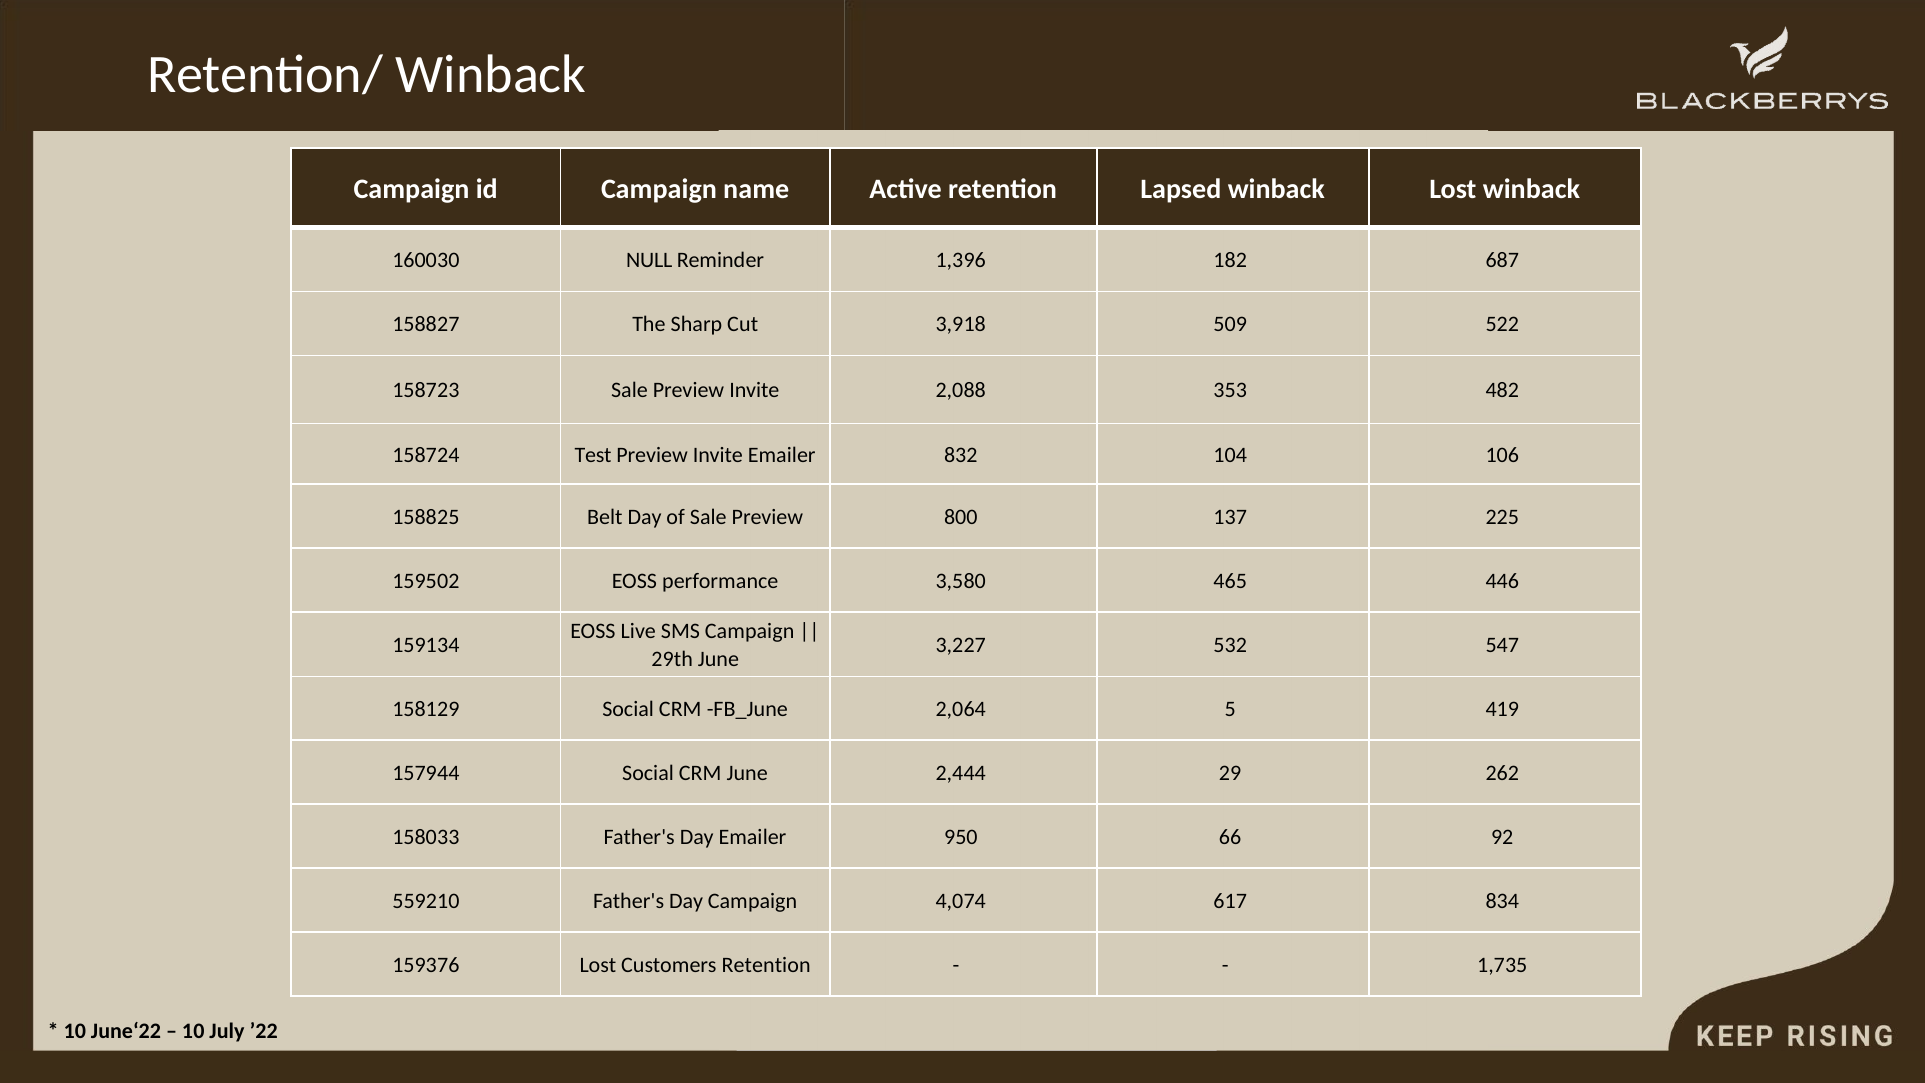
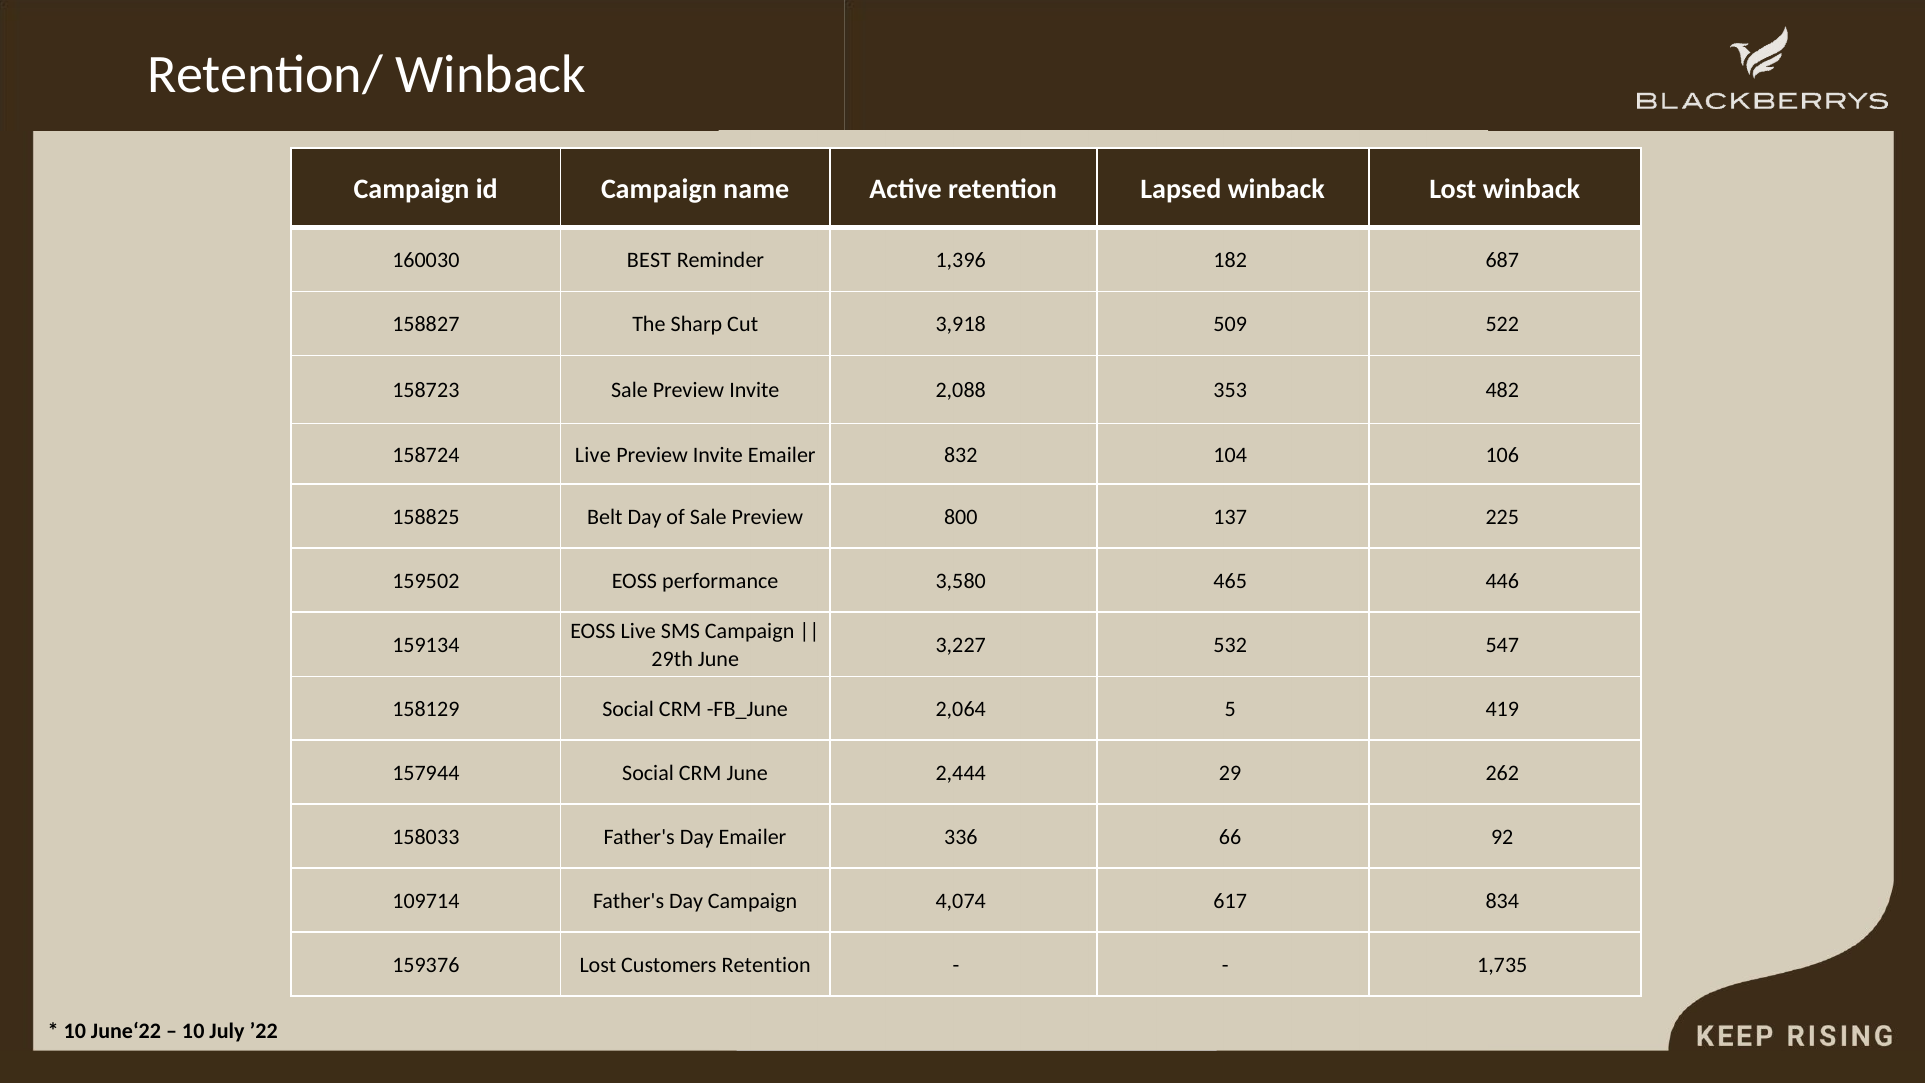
NULL: NULL -> BEST (649, 260)
158724 Test: Test -> Live (593, 455)
950: 950 -> 336 (961, 837)
559210: 559210 -> 109714 (426, 901)
